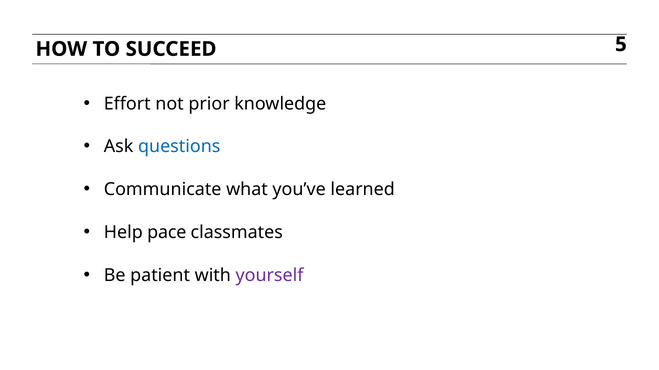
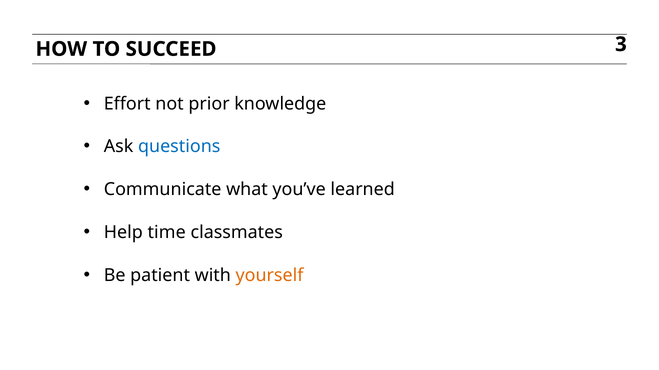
5: 5 -> 3 (621, 44)
pace: pace -> time (167, 232)
yourself colour: purple -> orange (269, 275)
